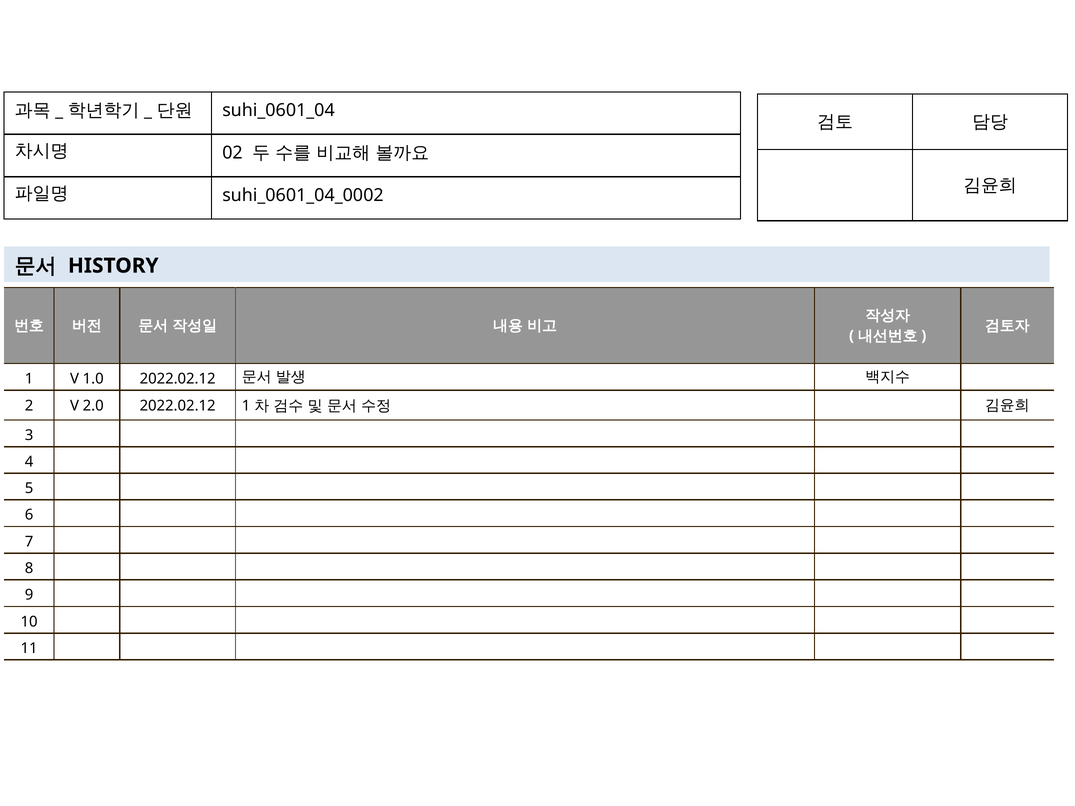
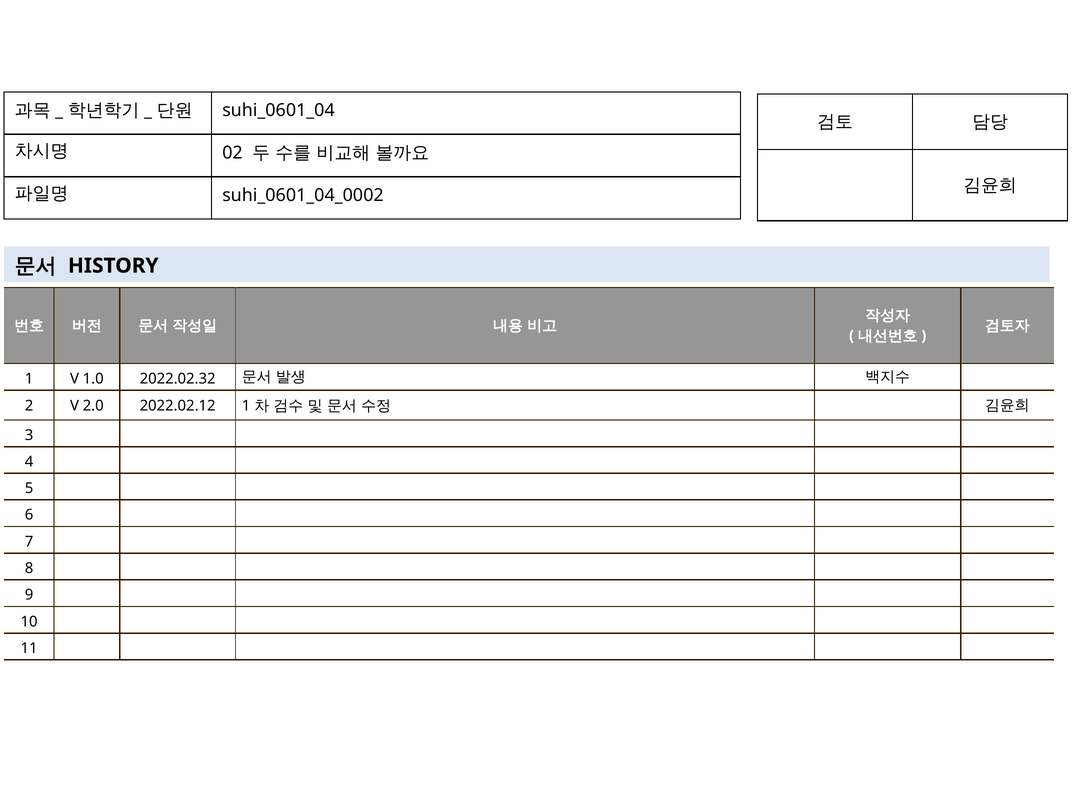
1.0 2022.02.12: 2022.02.12 -> 2022.02.32 (178, 379)
